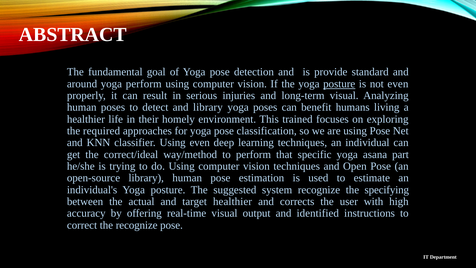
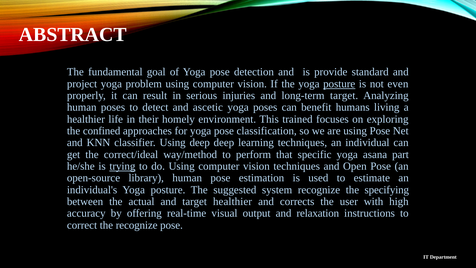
around: around -> project (82, 84)
yoga perform: perform -> problem (144, 84)
long-term visual: visual -> target (344, 96)
and library: library -> ascetic (208, 107)
required: required -> confined (102, 131)
Using even: even -> deep (200, 143)
trying underline: none -> present (122, 166)
identified: identified -> relaxation (318, 213)
